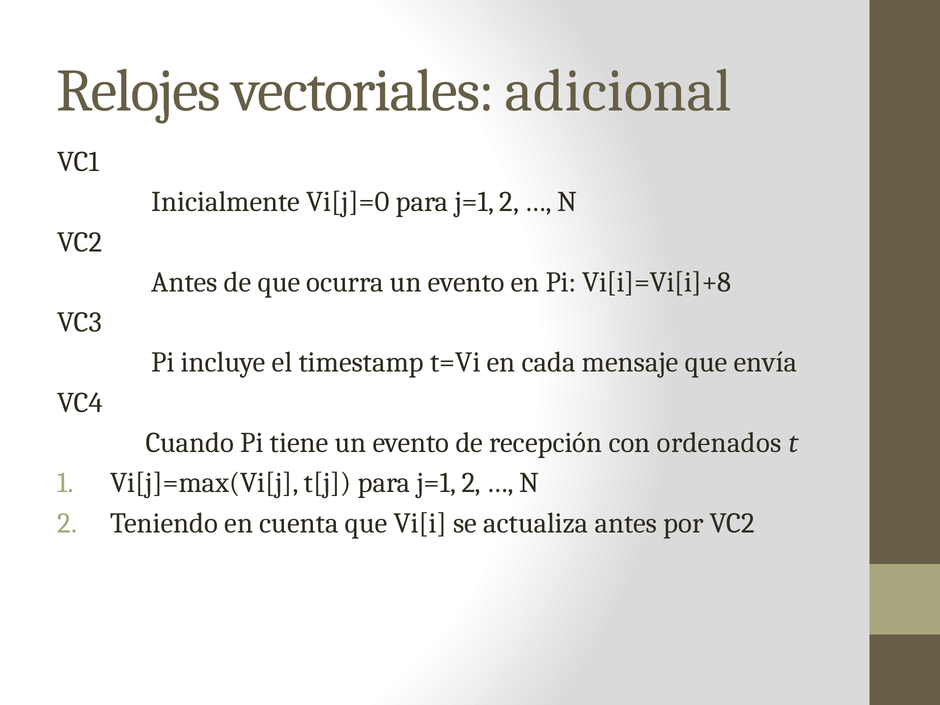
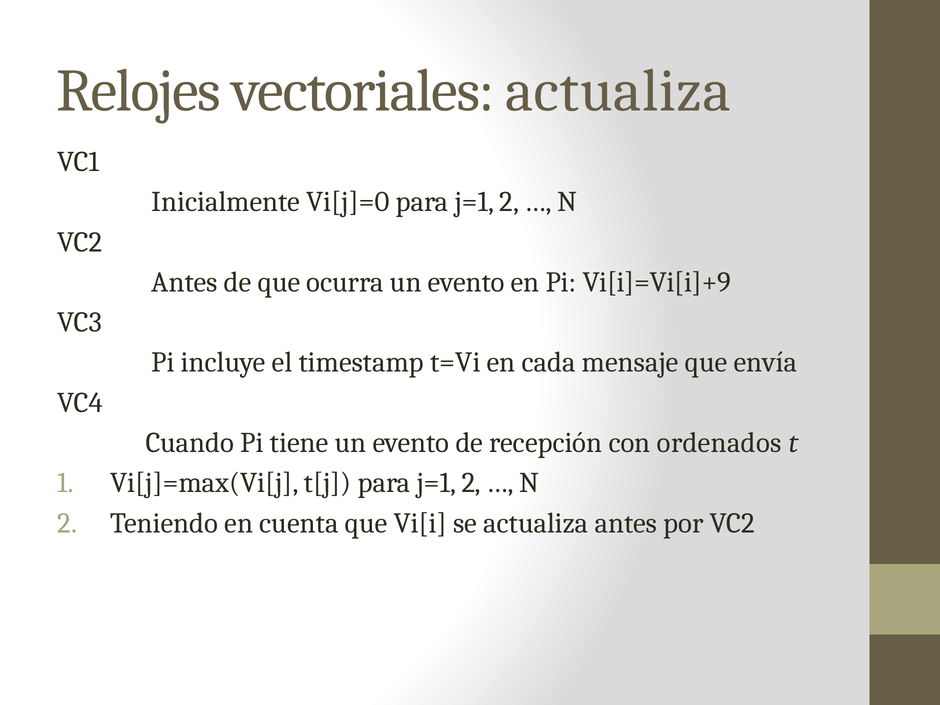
vectoriales adicional: adicional -> actualiza (618, 91)
Vi[i]=Vi[i]+8: Vi[i]=Vi[i]+8 -> Vi[i]=Vi[i]+9 (657, 282)
